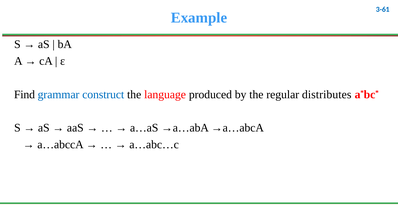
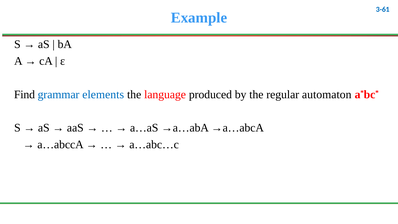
construct: construct -> elements (103, 94)
distributes: distributes -> automaton (327, 94)
